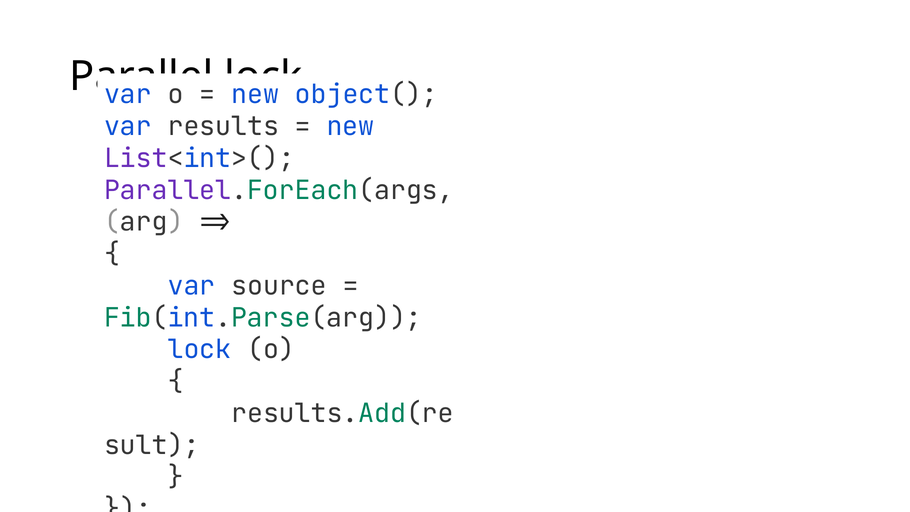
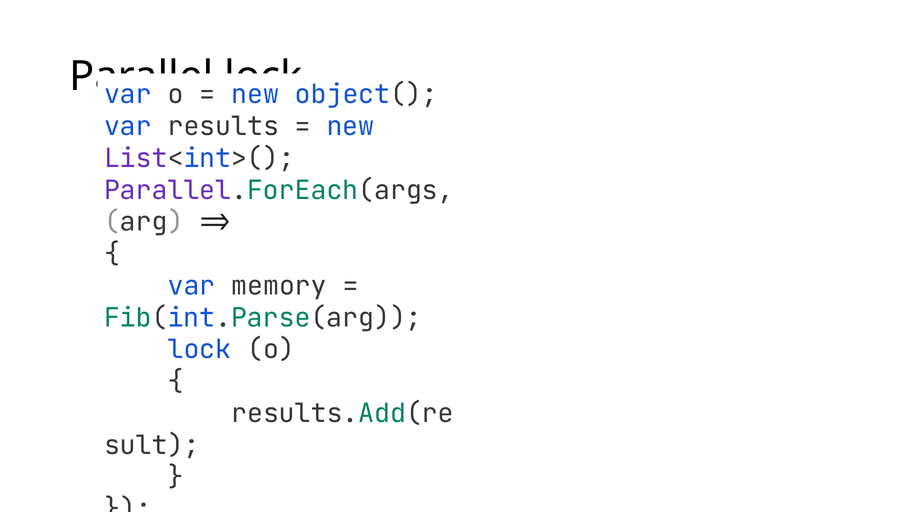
source: source -> memory (279, 286)
